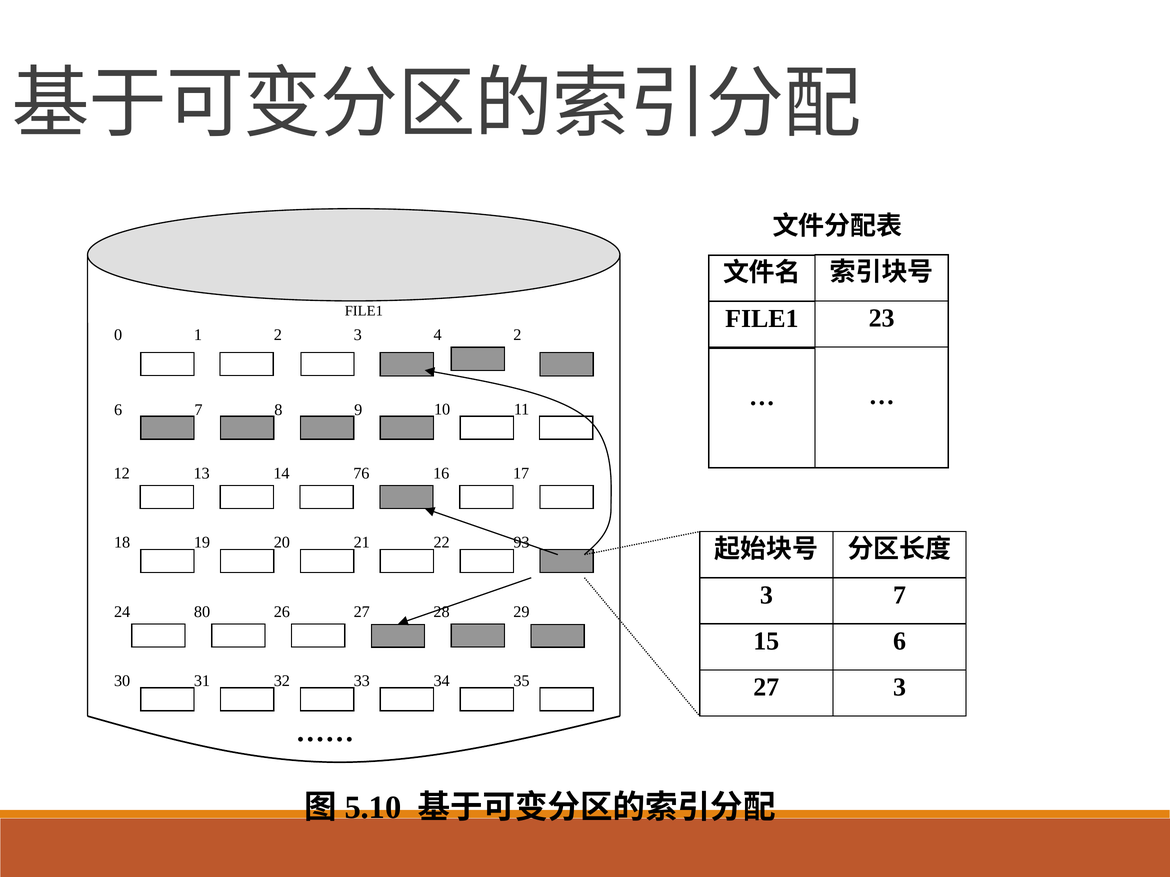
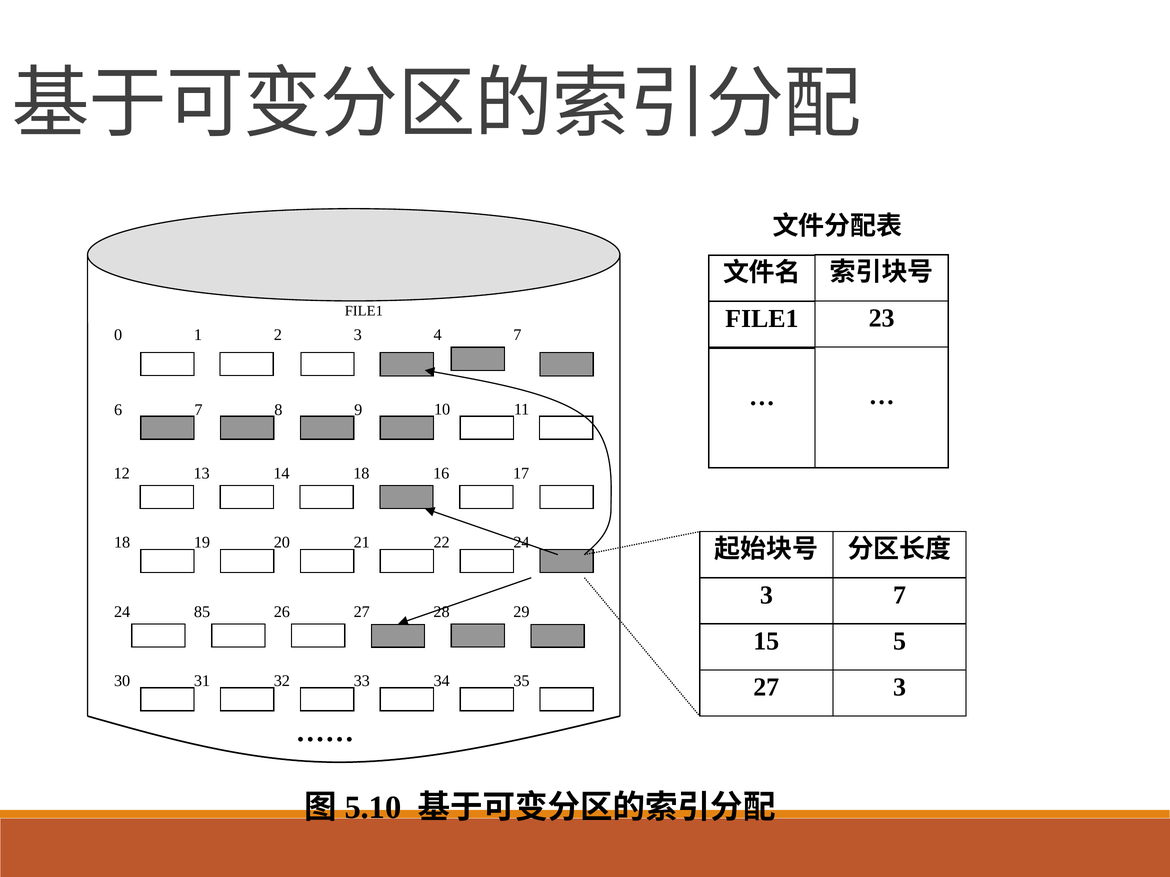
4 2: 2 -> 7 (517, 335)
14 76: 76 -> 18 (361, 474)
22 93: 93 -> 24 (522, 543)
80: 80 -> 85 (202, 612)
15 6: 6 -> 5 (900, 642)
